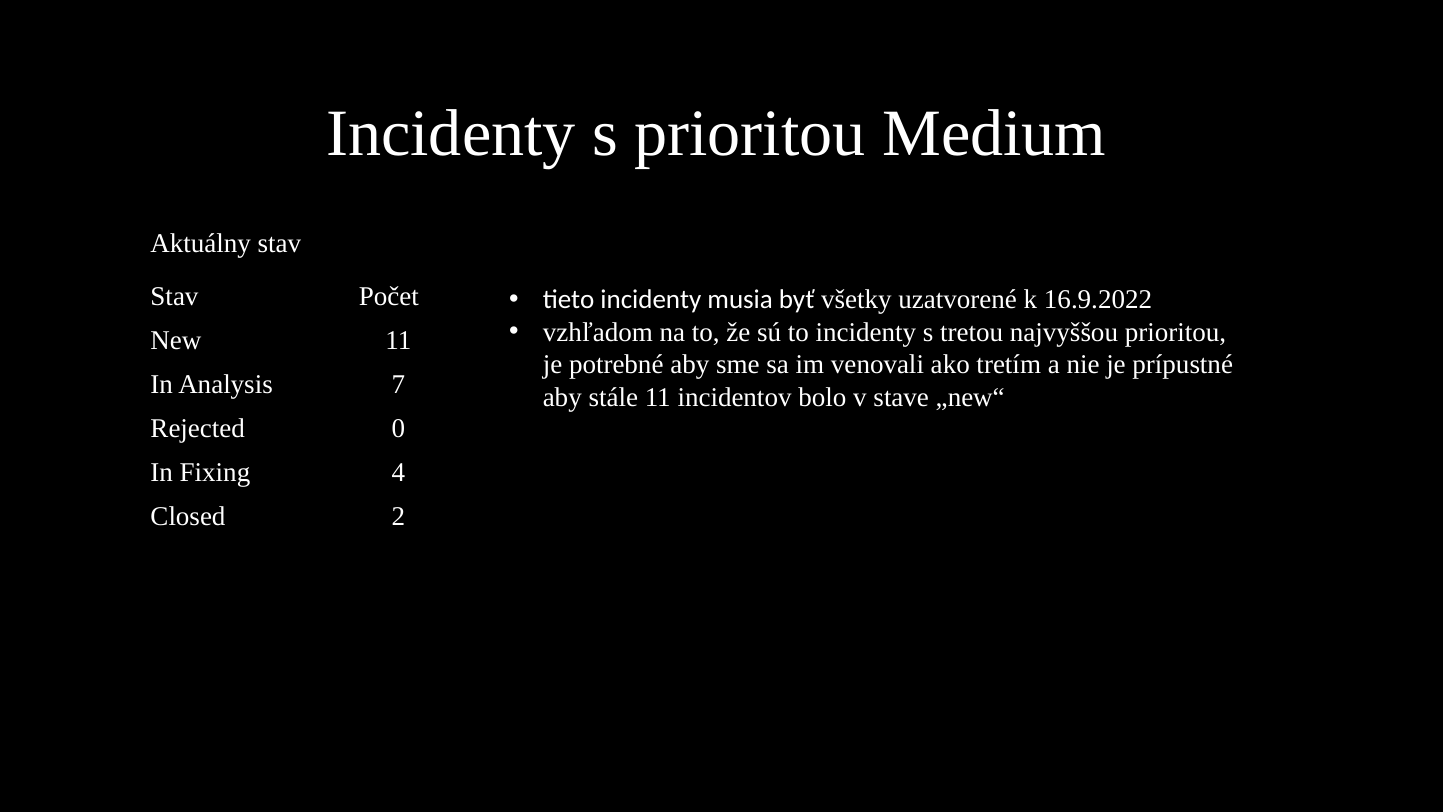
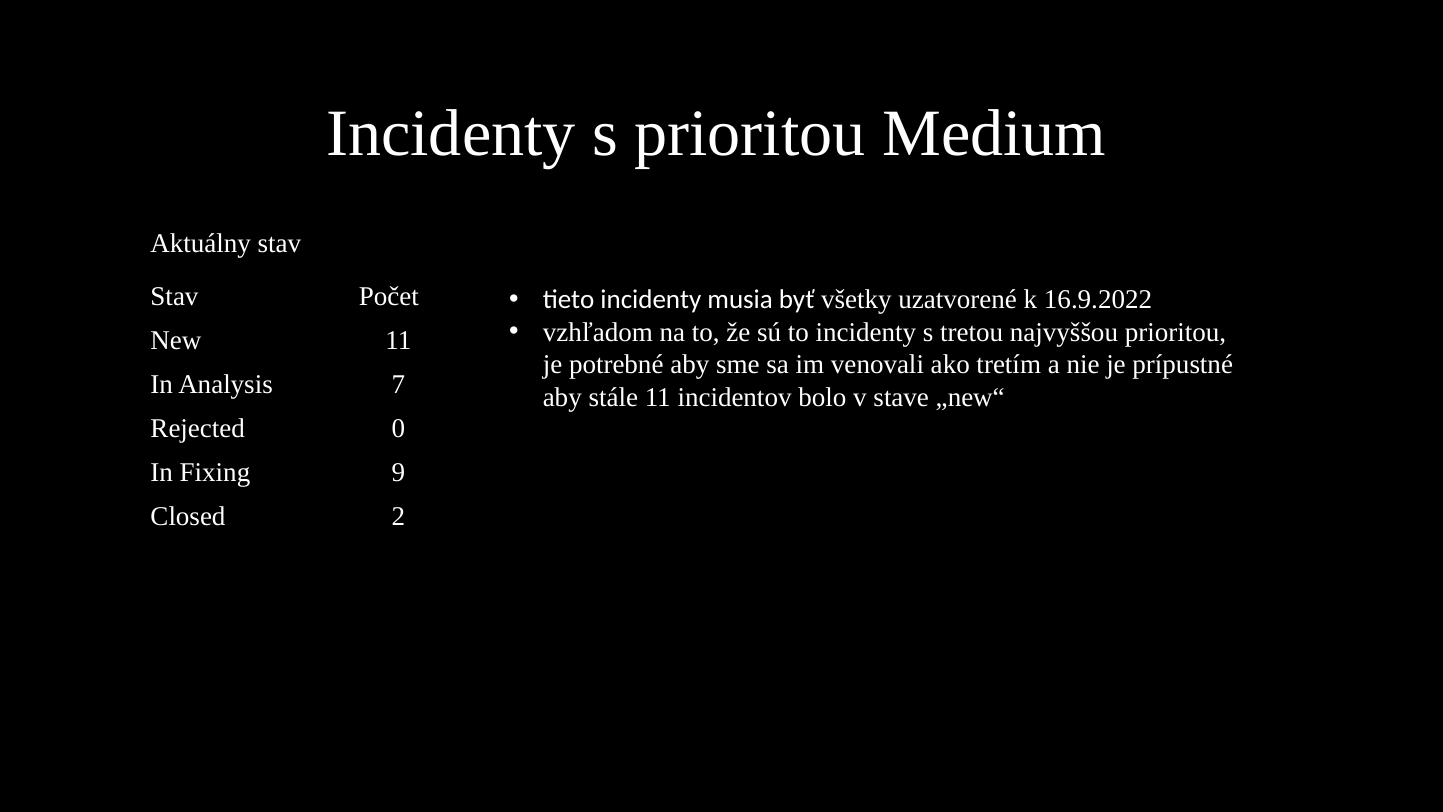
4: 4 -> 9 (398, 472)
